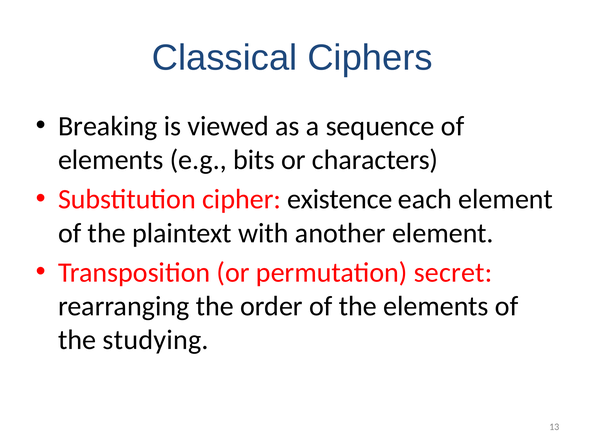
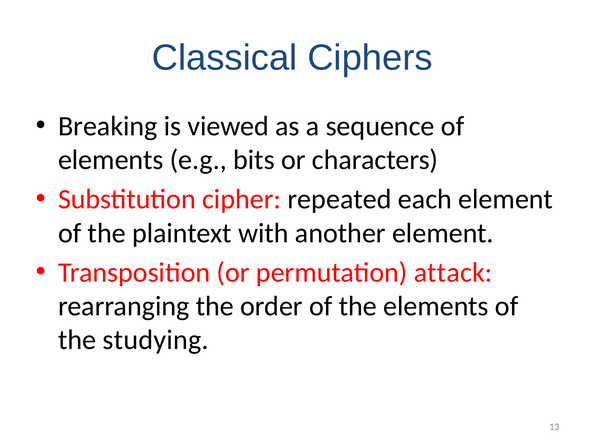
existence: existence -> repeated (340, 199)
secret: secret -> attack (453, 272)
